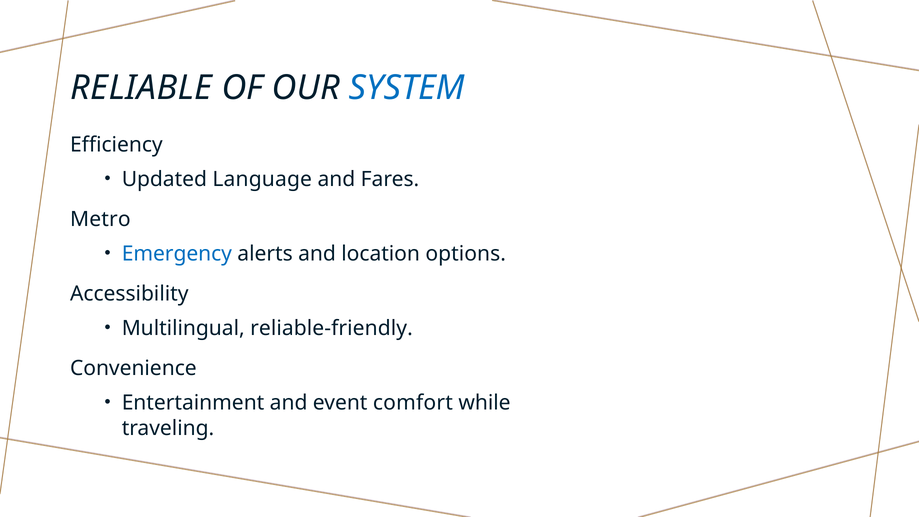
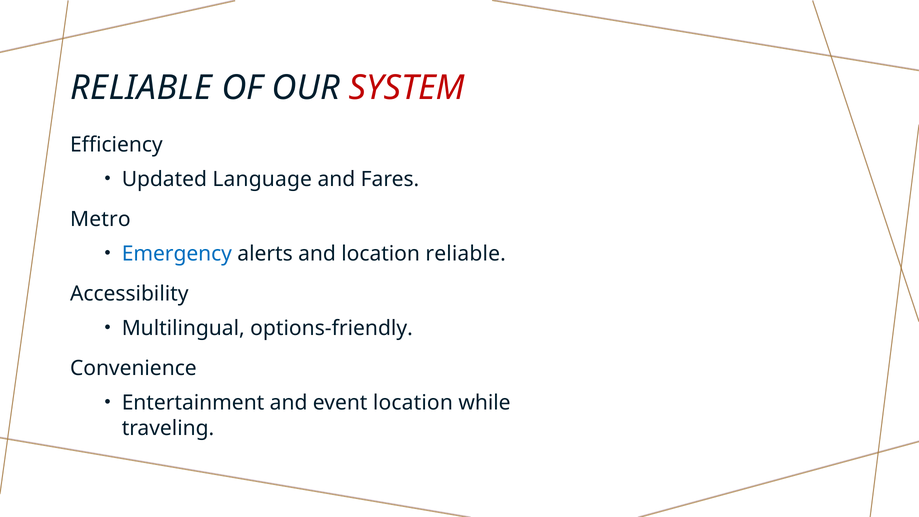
SYSTEM colour: blue -> red (407, 88)
location options: options -> reliable (466, 254)
reliable-friendly: reliable-friendly -> options-friendly (332, 328)
event comfort: comfort -> location (413, 403)
